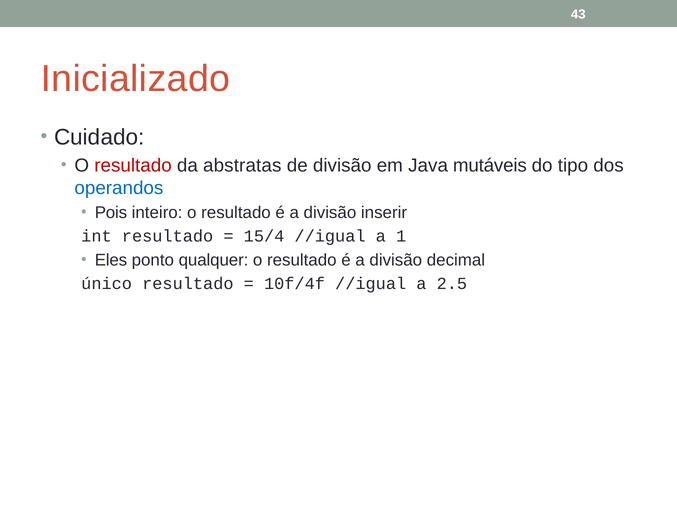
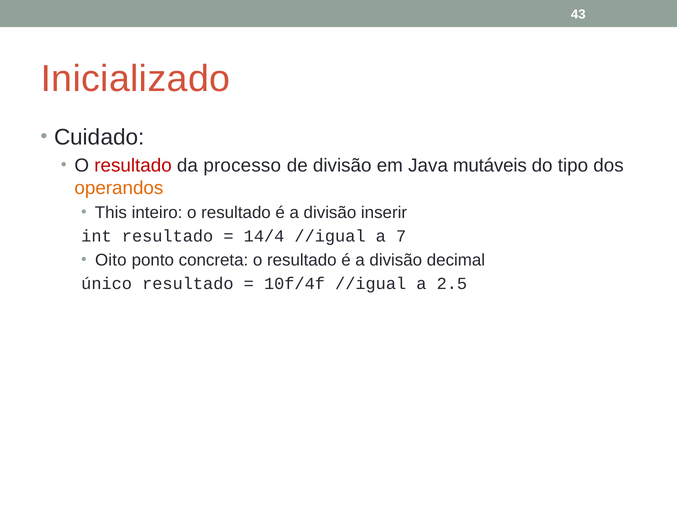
abstratas: abstratas -> processo (242, 165)
operandos colour: blue -> orange (119, 188)
Pois: Pois -> This (111, 213)
15/4: 15/4 -> 14/4 (264, 236)
1: 1 -> 7 (401, 236)
Eles: Eles -> Oito (111, 260)
qualquer: qualquer -> concreta (213, 260)
